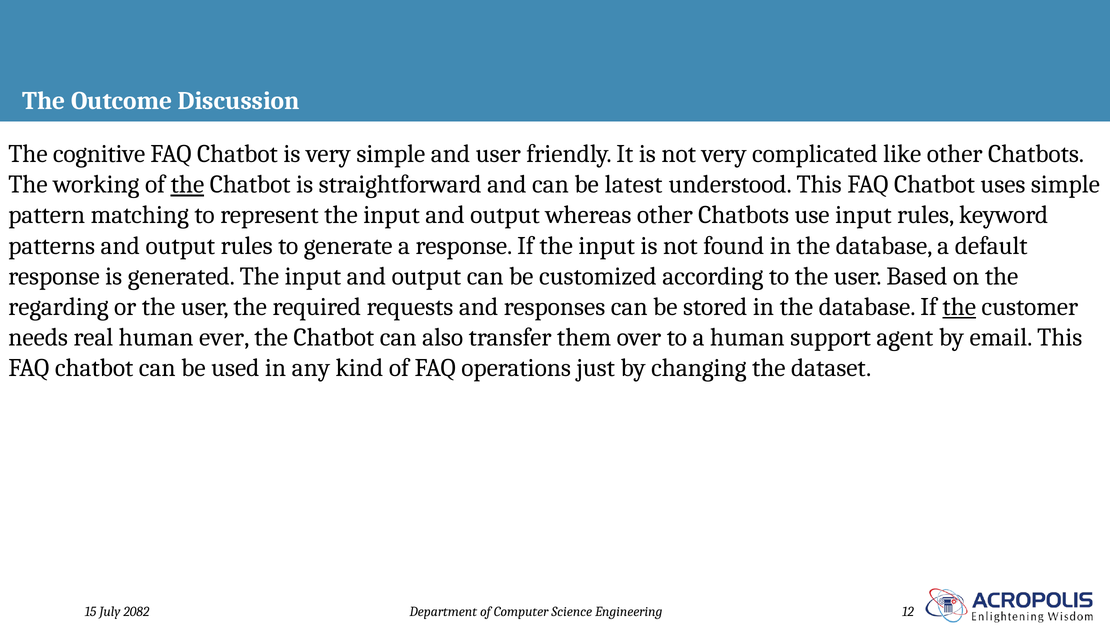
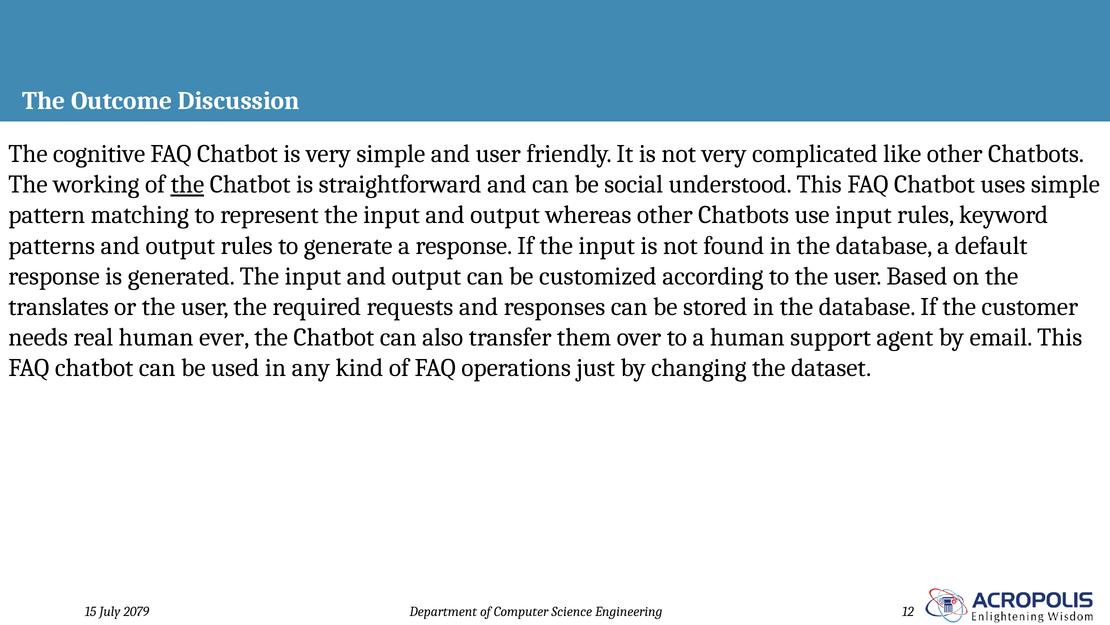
latest: latest -> social (634, 184)
regarding: regarding -> translates (59, 306)
the underline: present -> none (959, 306)
2082: 2082 -> 2079 (136, 611)
